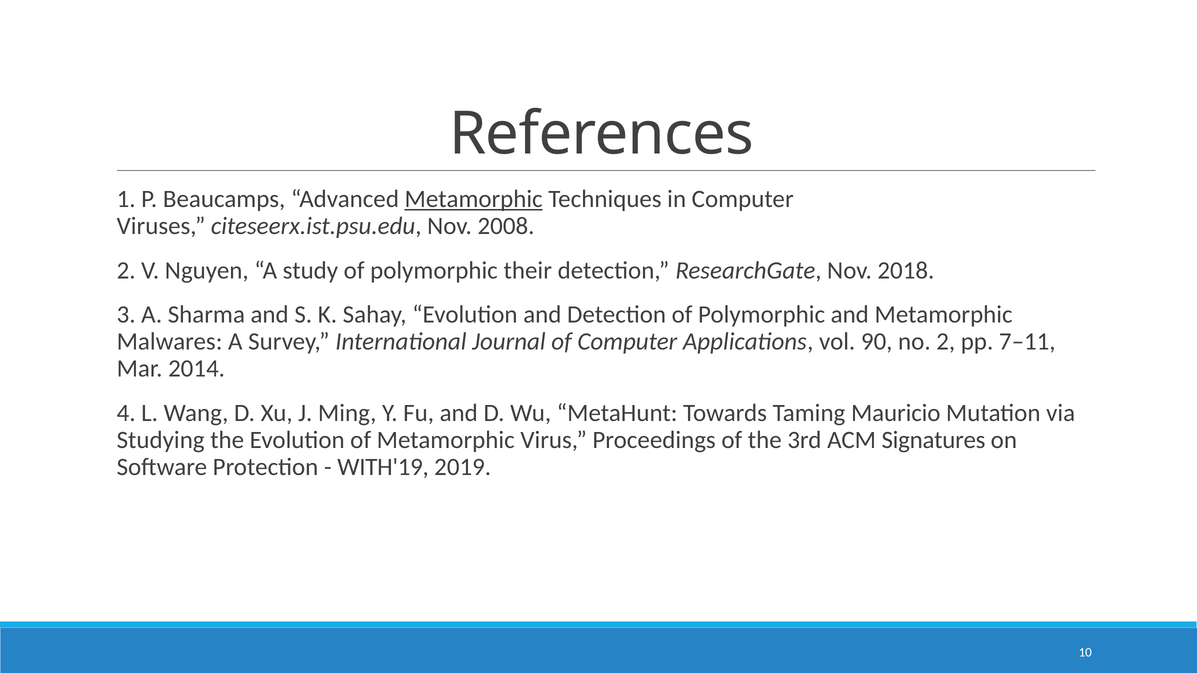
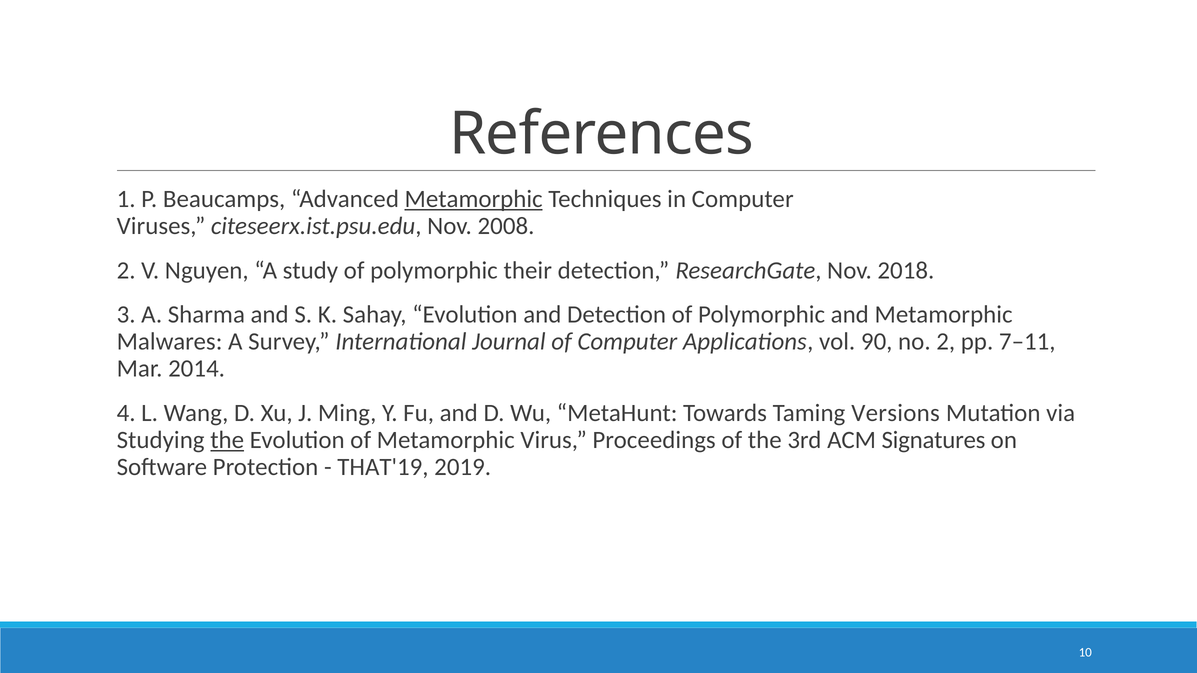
Mauricio: Mauricio -> Versions (896, 413)
the underline: none -> present (227, 440)
WITH'19: WITH'19 -> THAT'19 (383, 467)
